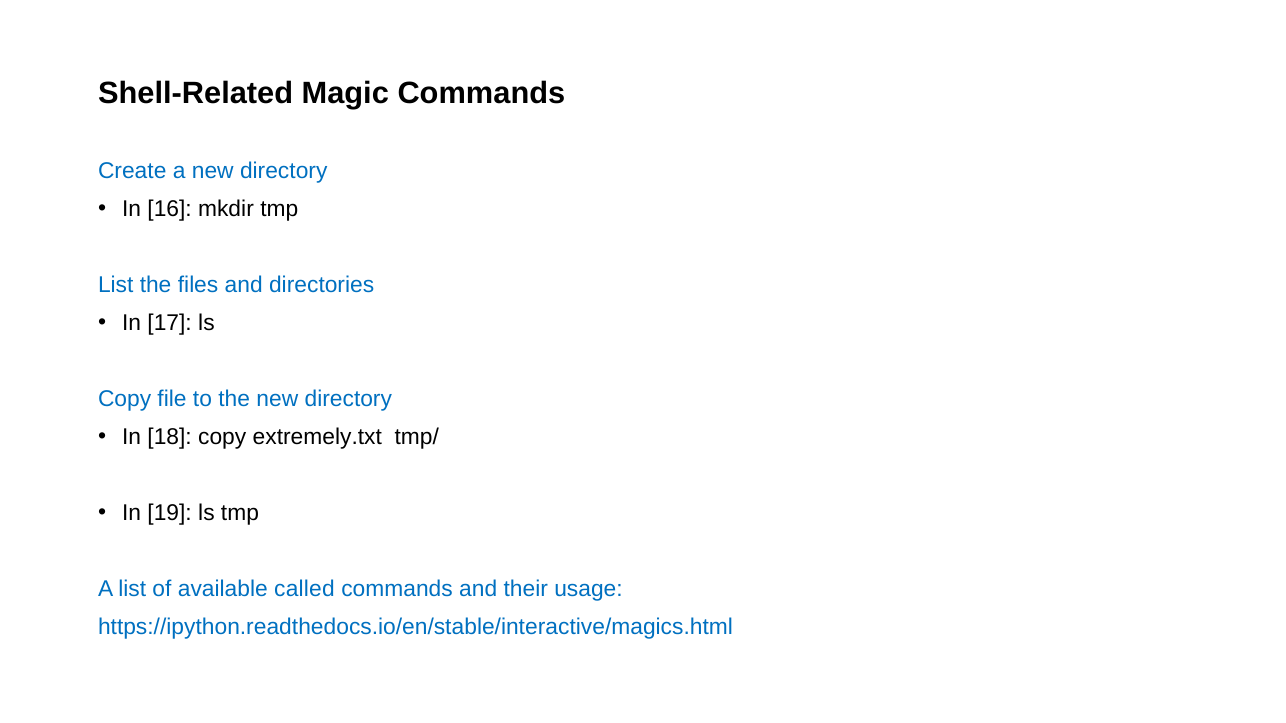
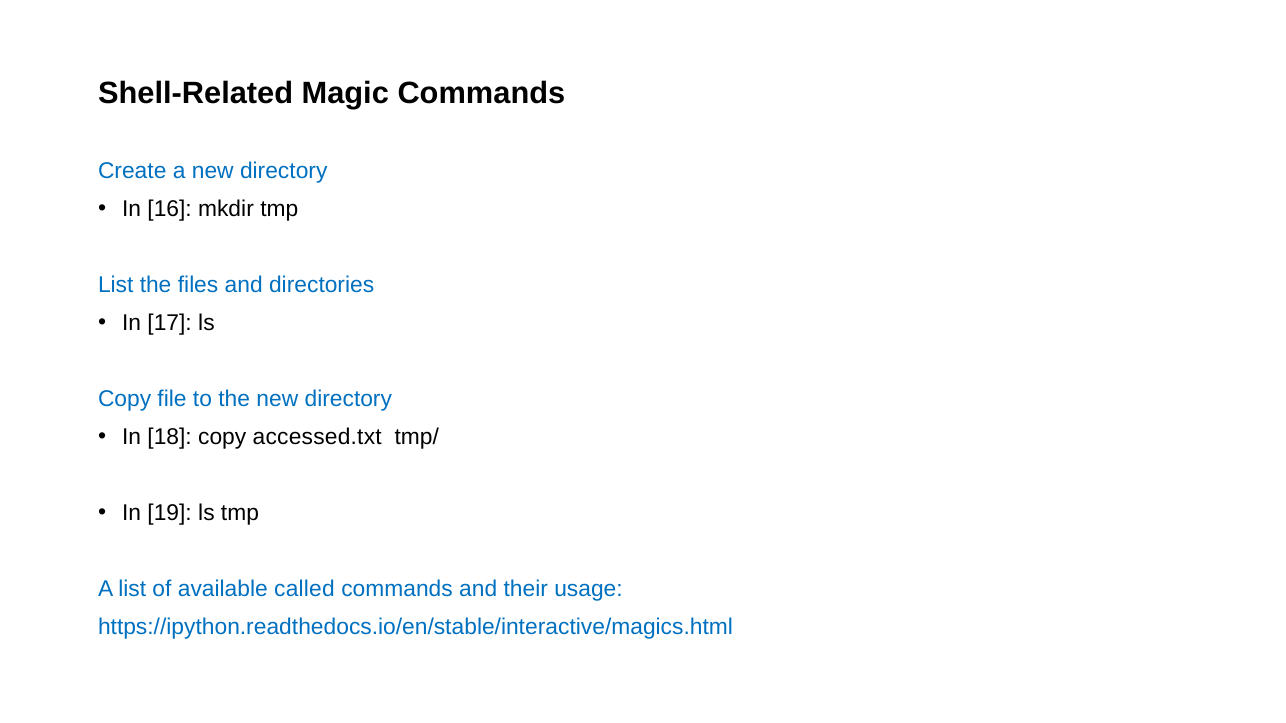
extremely.txt: extremely.txt -> accessed.txt (317, 437)
